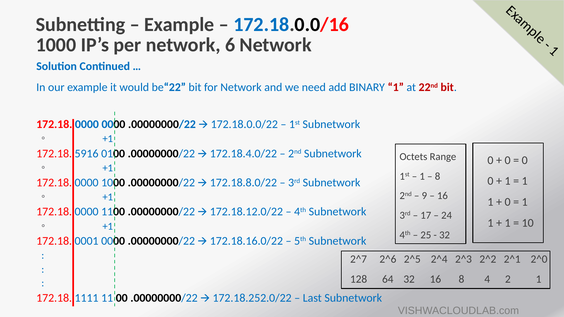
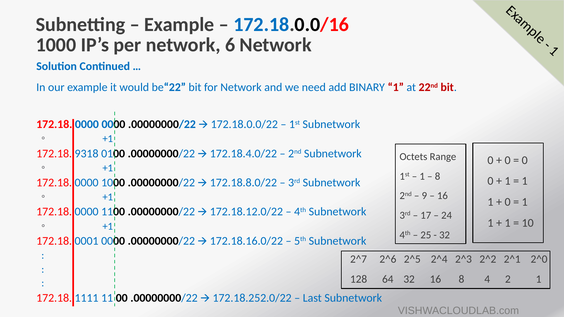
5916: 5916 -> 9318 (87, 154)
